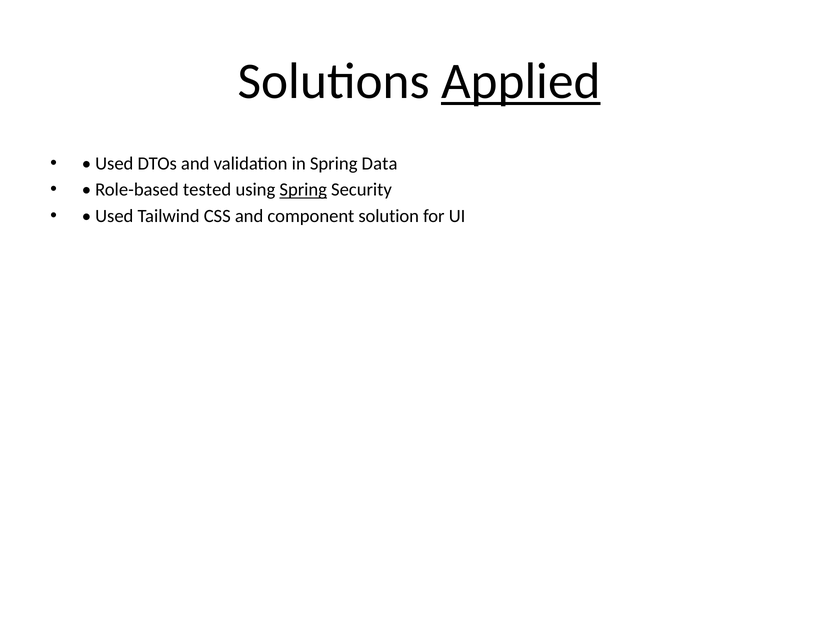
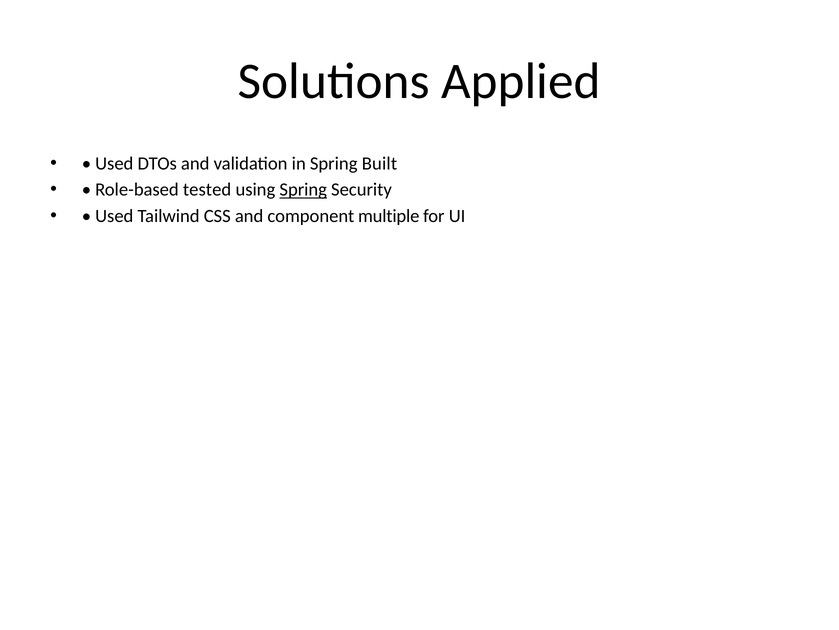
Applied underline: present -> none (521, 81)
Data: Data -> Built (379, 164)
solution: solution -> multiple (389, 216)
